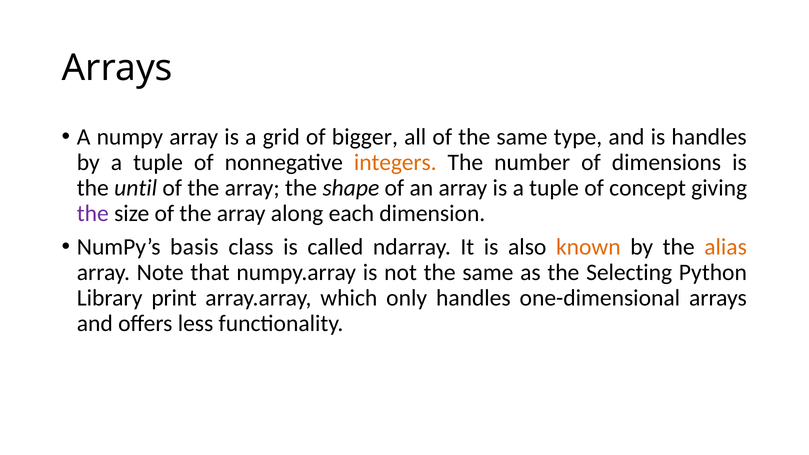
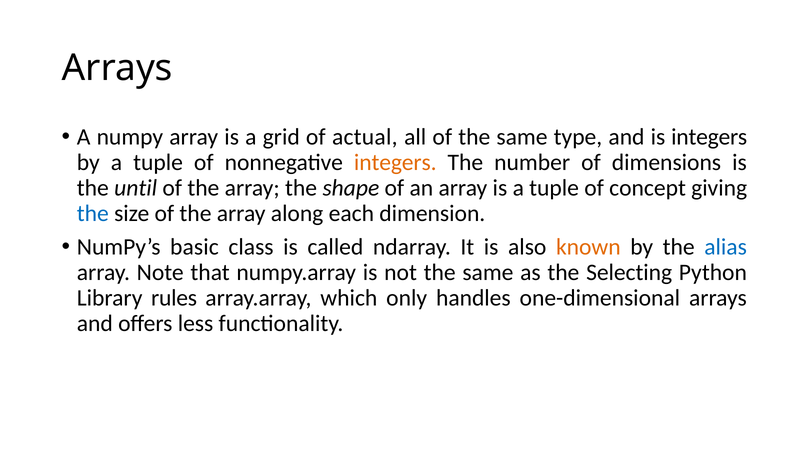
bigger: bigger -> actual (365, 137)
is handles: handles -> integers (709, 137)
the colour: purple -> blue (93, 213)
basis: basis -> basic (194, 247)
alias colour: orange -> blue (726, 247)
print: print -> rules (174, 298)
